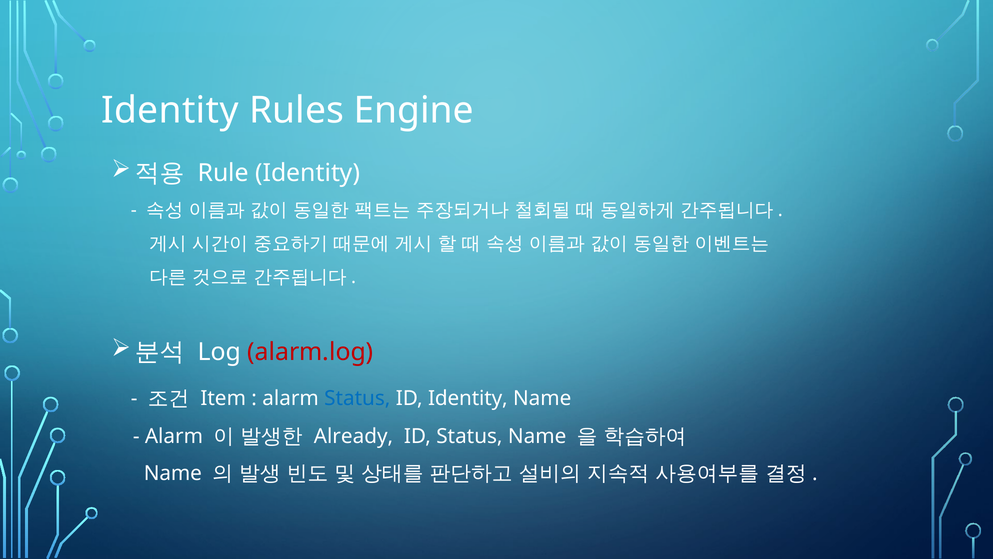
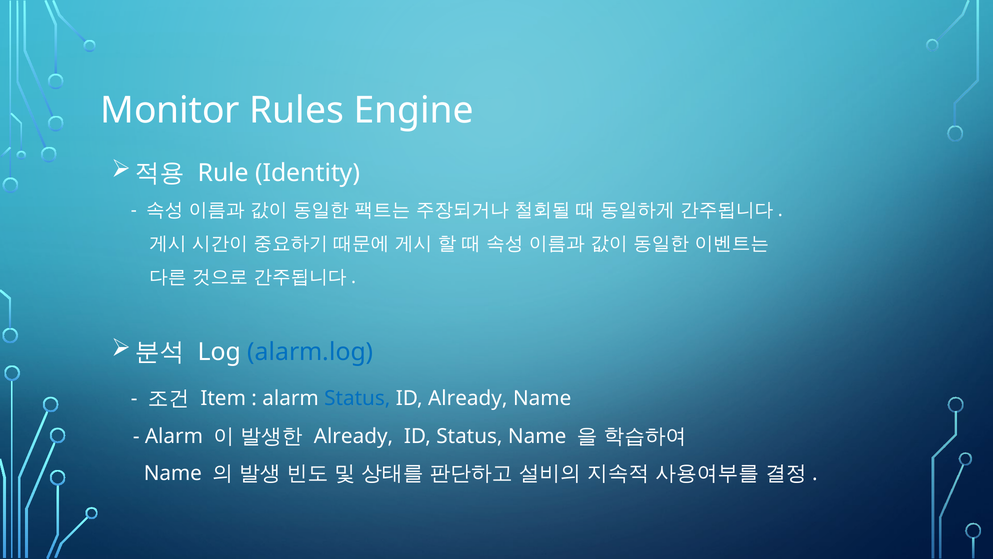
Identity: Identity -> Monitor (170, 110)
alarm.log colour: red -> blue (310, 352)
ID Identity: Identity -> Already (468, 398)
